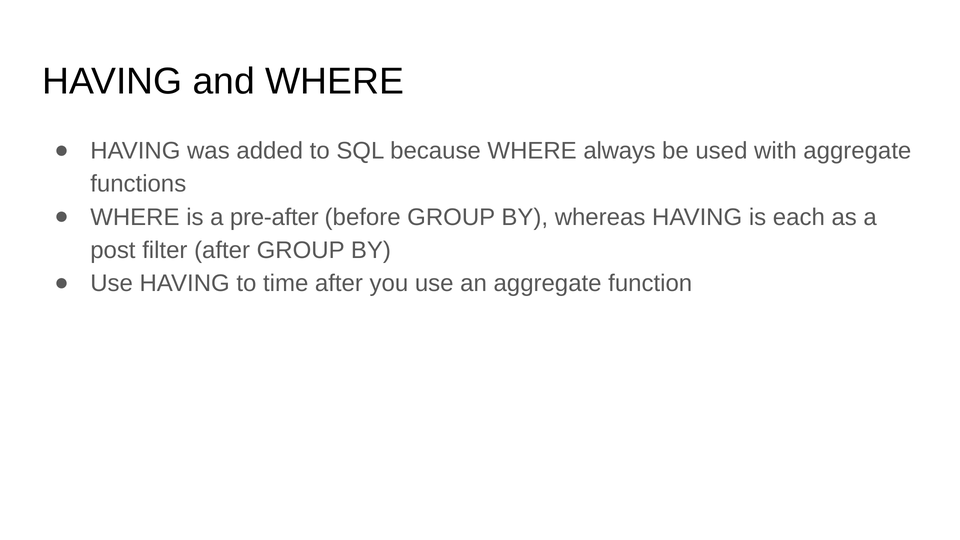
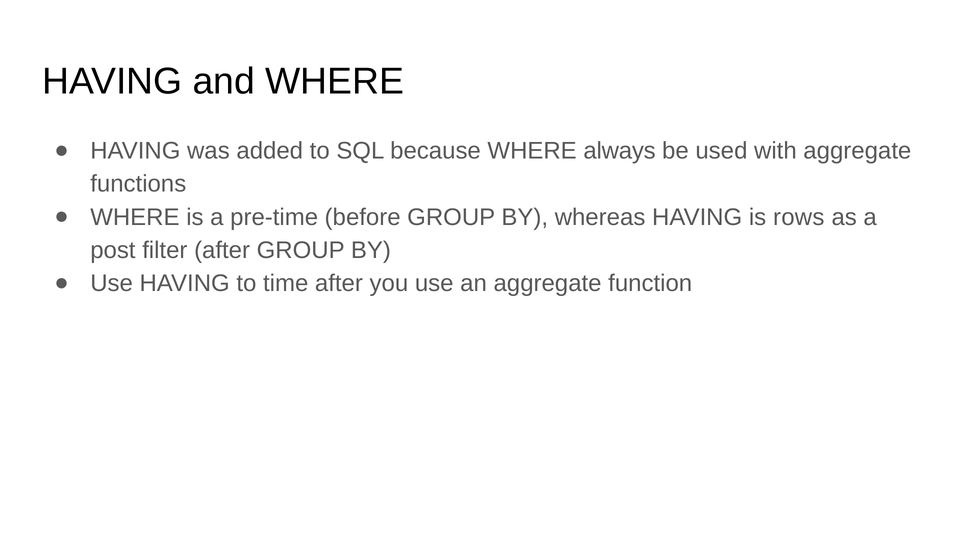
pre-after: pre-after -> pre-time (274, 217)
each: each -> rows (799, 217)
